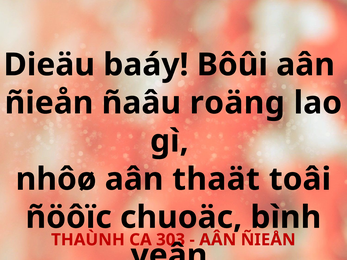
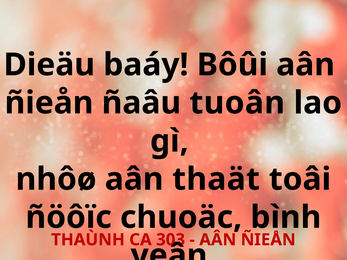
roäng: roäng -> tuoân (237, 103)
